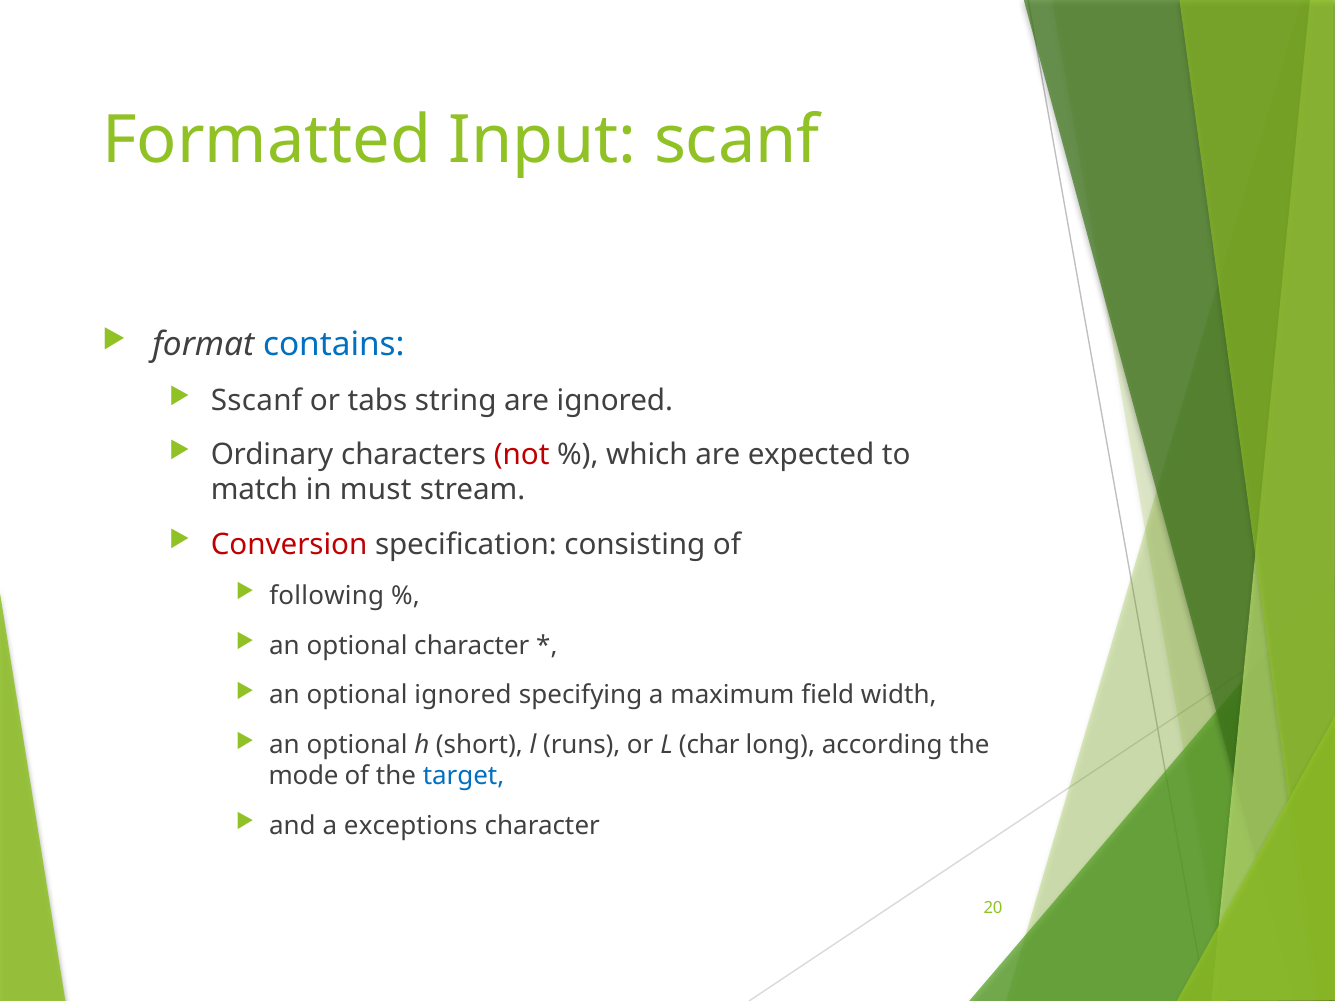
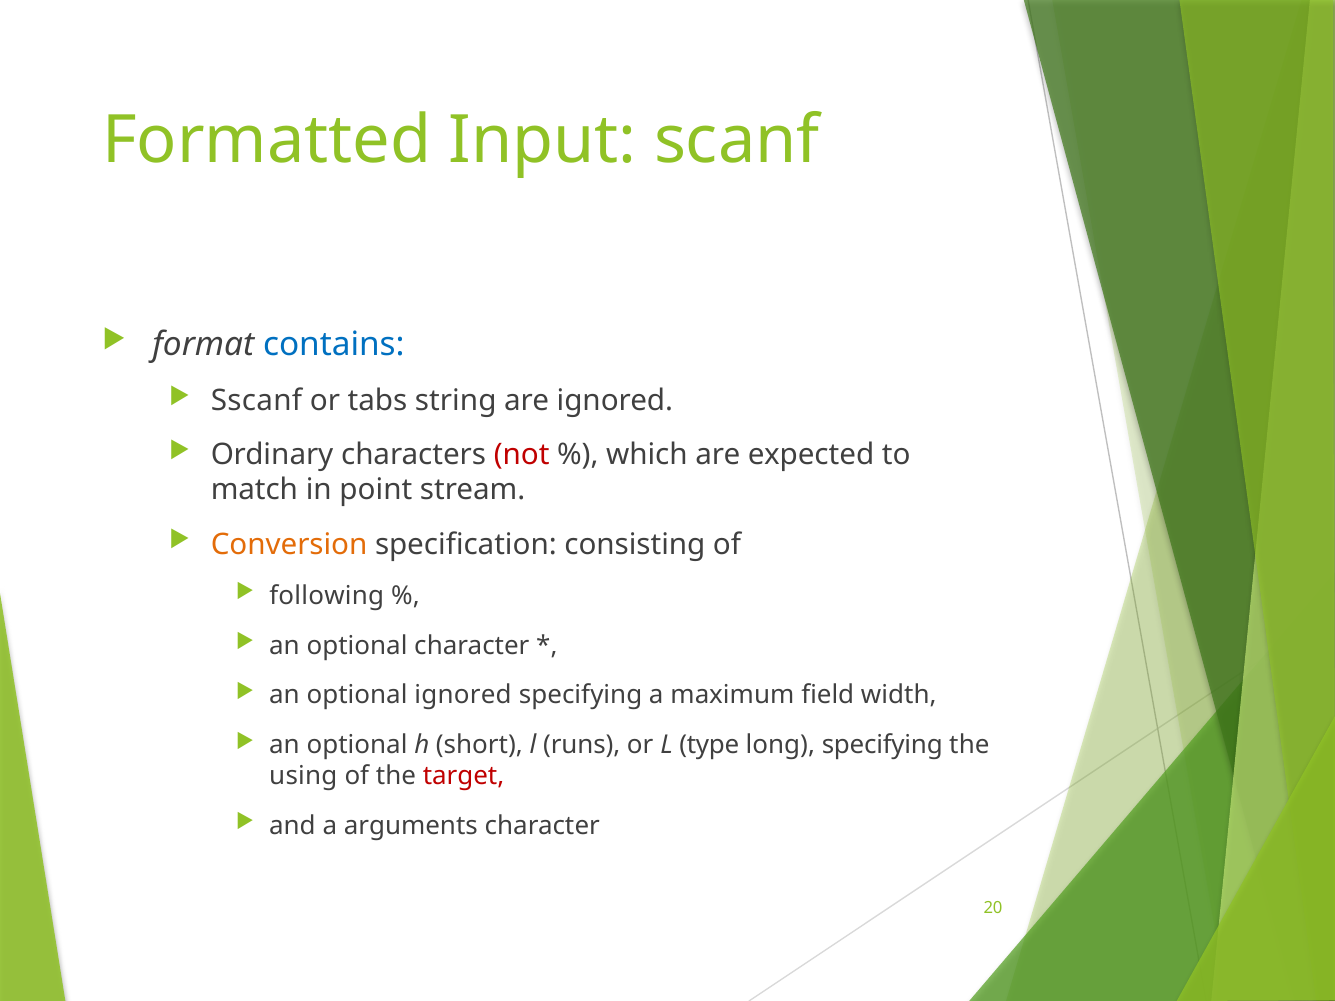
must: must -> point (376, 490)
Conversion colour: red -> orange (289, 544)
char: char -> type (709, 745)
long according: according -> specifying (882, 745)
mode: mode -> using (303, 776)
target colour: blue -> red (464, 776)
exceptions: exceptions -> arguments (411, 826)
